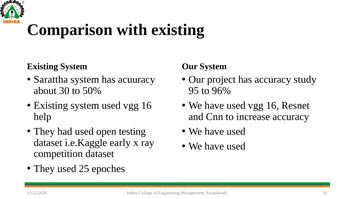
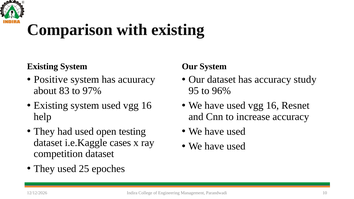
Sarattha: Sarattha -> Positive (51, 80)
Our project: project -> dataset (221, 80)
30: 30 -> 83 (64, 91)
50%: 50% -> 97% (92, 91)
early: early -> cases (120, 143)
